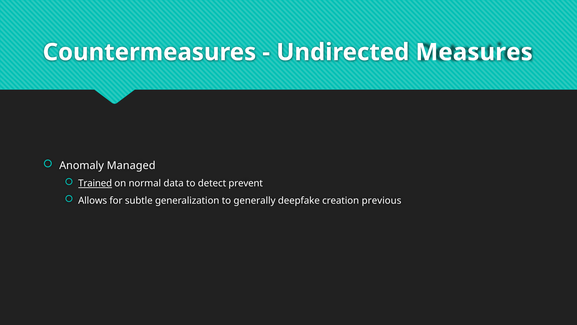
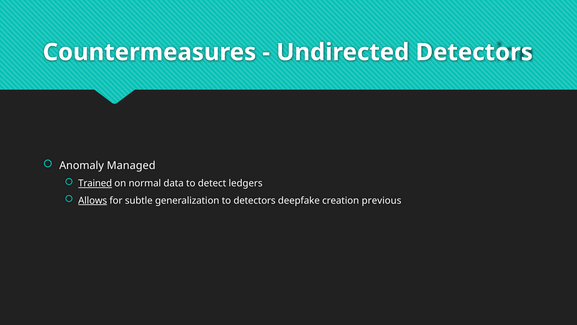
Undirected Measures: Measures -> Detectors (474, 52)
prevent: prevent -> ledgers (246, 183)
Allows underline: none -> present (93, 200)
to generally: generally -> detectors (255, 200)
